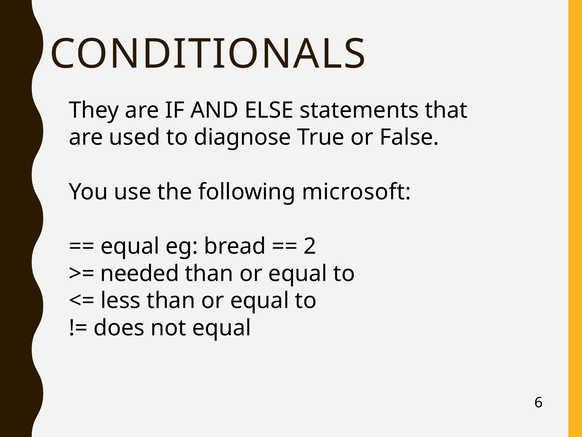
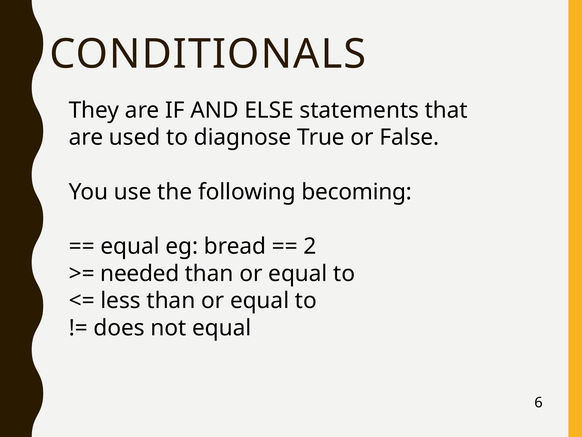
microsoft: microsoft -> becoming (357, 192)
